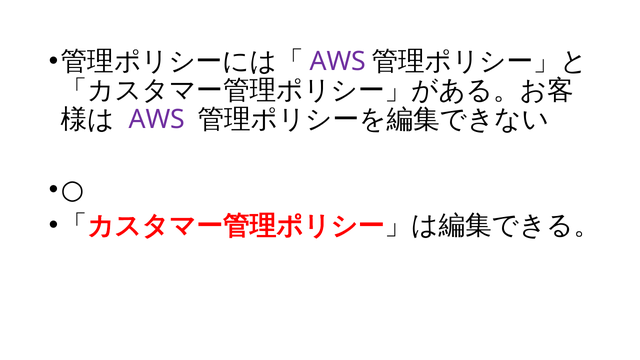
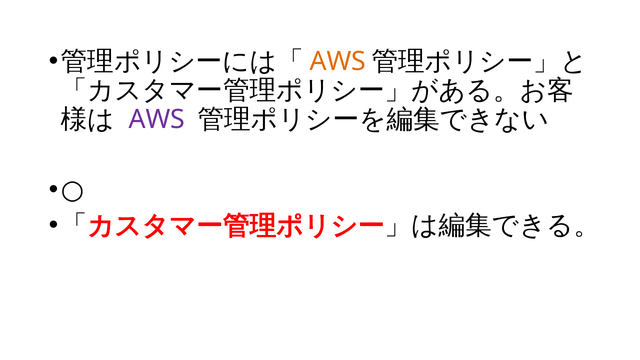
AWS colour: purple -> orange (338, 62)
